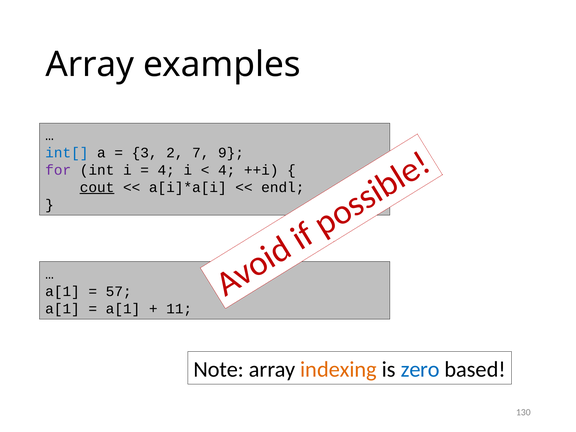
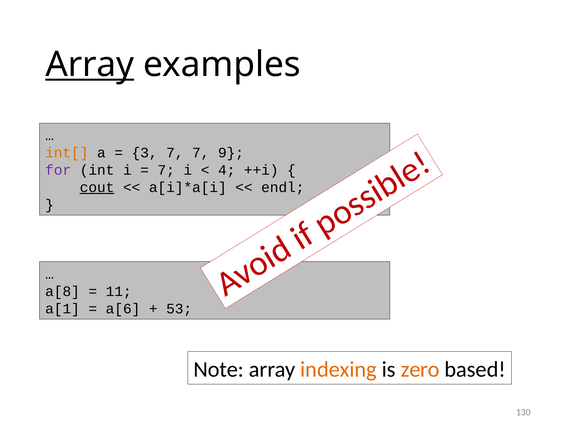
Array underline: none -> present (90, 65)
int[ colour: blue -> orange (67, 153)
3 2: 2 -> 7 (175, 153)
4: 4 -> 7 (166, 170)
a[1: a[1 -> a[8 (63, 291)
57: 57 -> 11 (119, 291)
a[1: a[1 -> a[6 (123, 309)
11: 11 -> 53 (179, 309)
zero colour: blue -> orange (420, 369)
